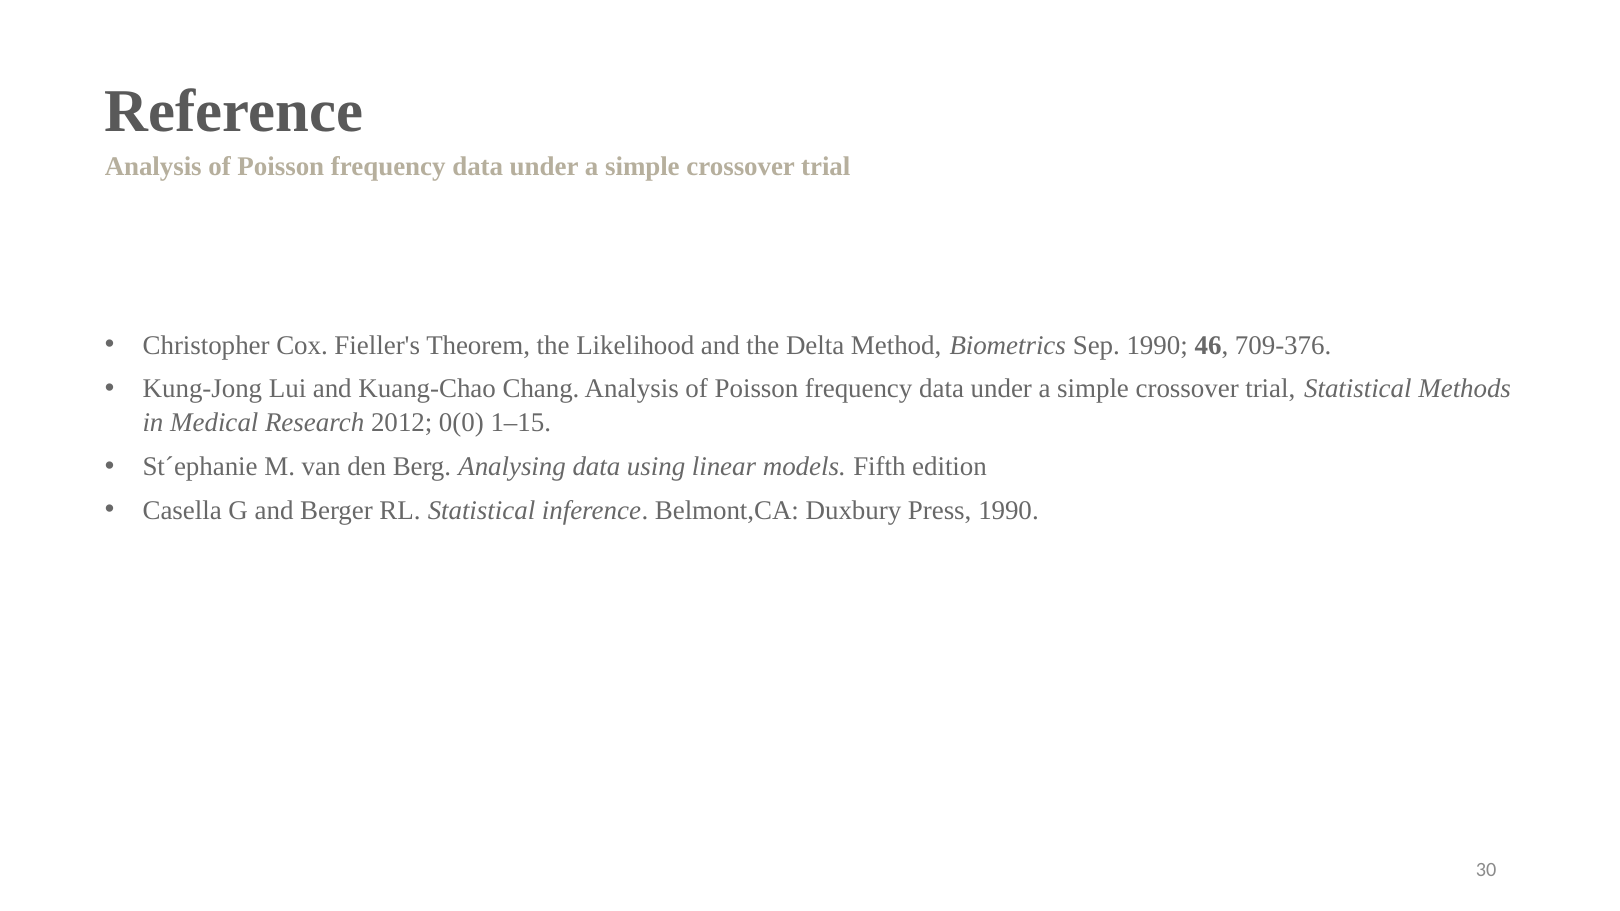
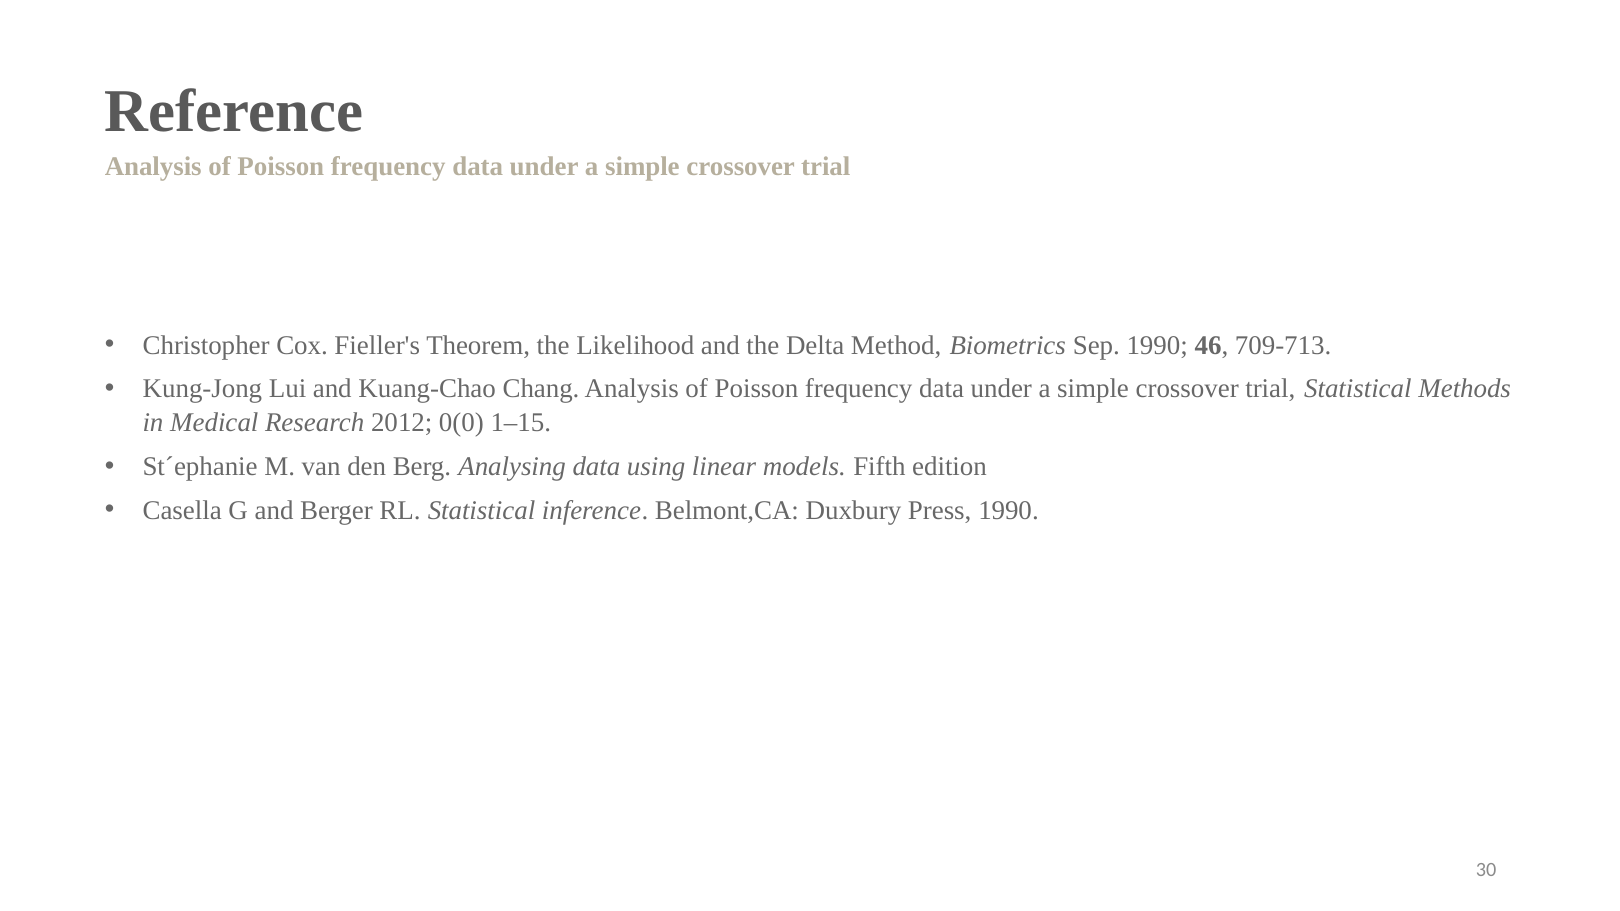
709-376: 709-376 -> 709-713 (1283, 345)
